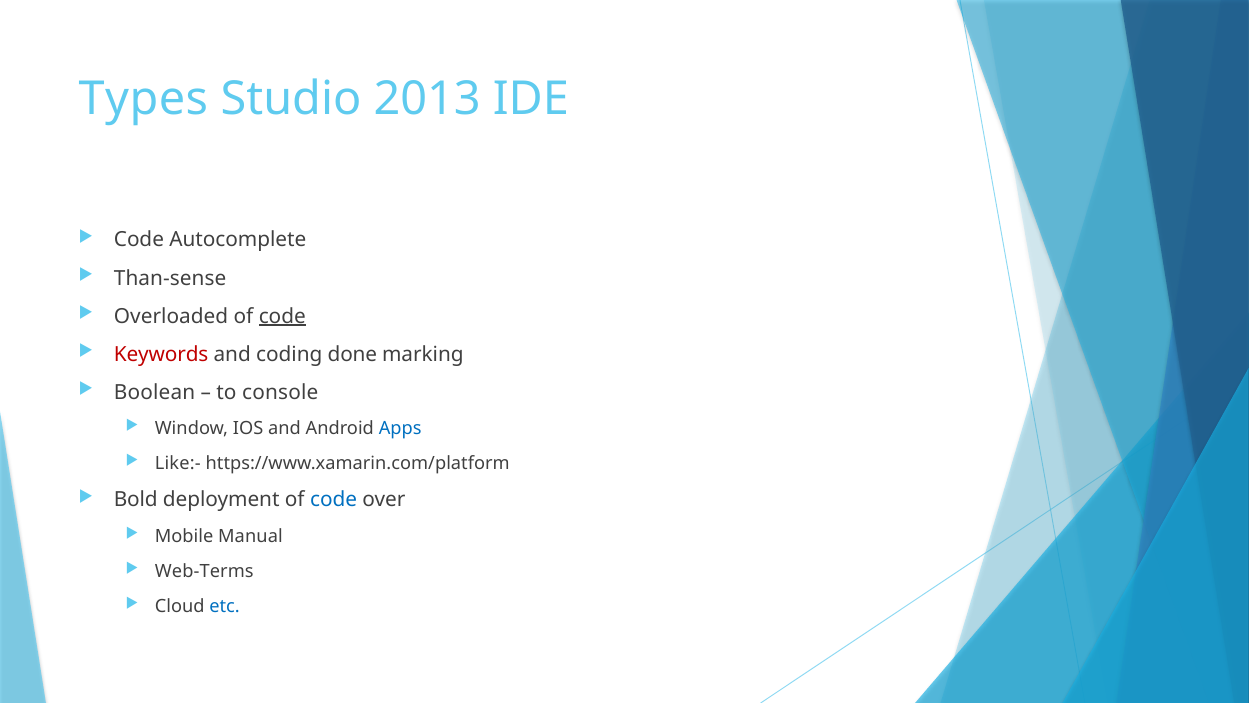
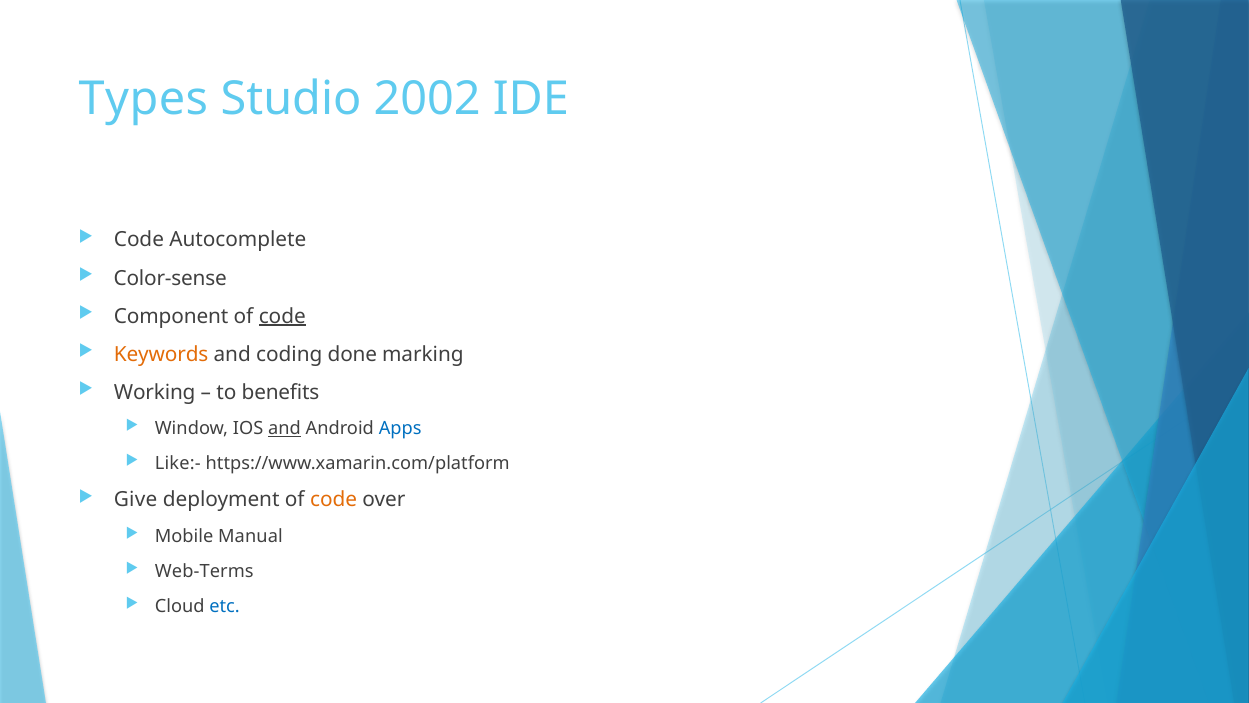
2013: 2013 -> 2002 (427, 99)
Than-sense: Than-sense -> Color-sense (170, 278)
Overloaded: Overloaded -> Component (171, 316)
Keywords colour: red -> orange (161, 354)
Boolean: Boolean -> Working (155, 392)
console: console -> benefits (280, 392)
and underline: none -> present (284, 428)
Bold: Bold -> Give (136, 500)
code colour: blue -> orange (334, 500)
